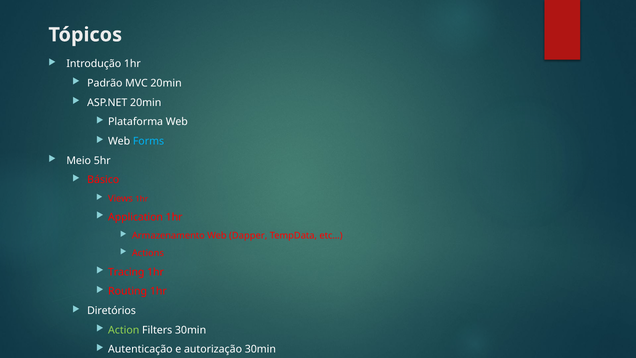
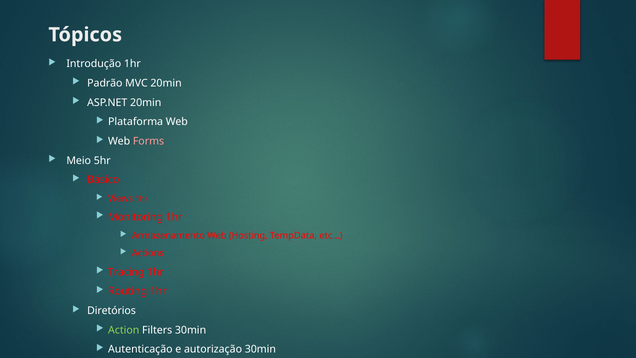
Forms colour: light blue -> pink (148, 141)
Application: Application -> Monitoring (136, 217)
Dapper: Dapper -> Hosting (248, 235)
